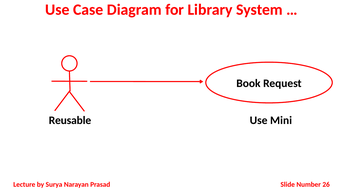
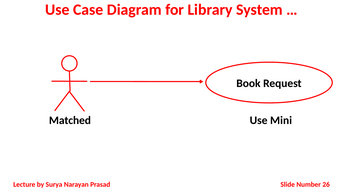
Reusable: Reusable -> Matched (70, 120)
